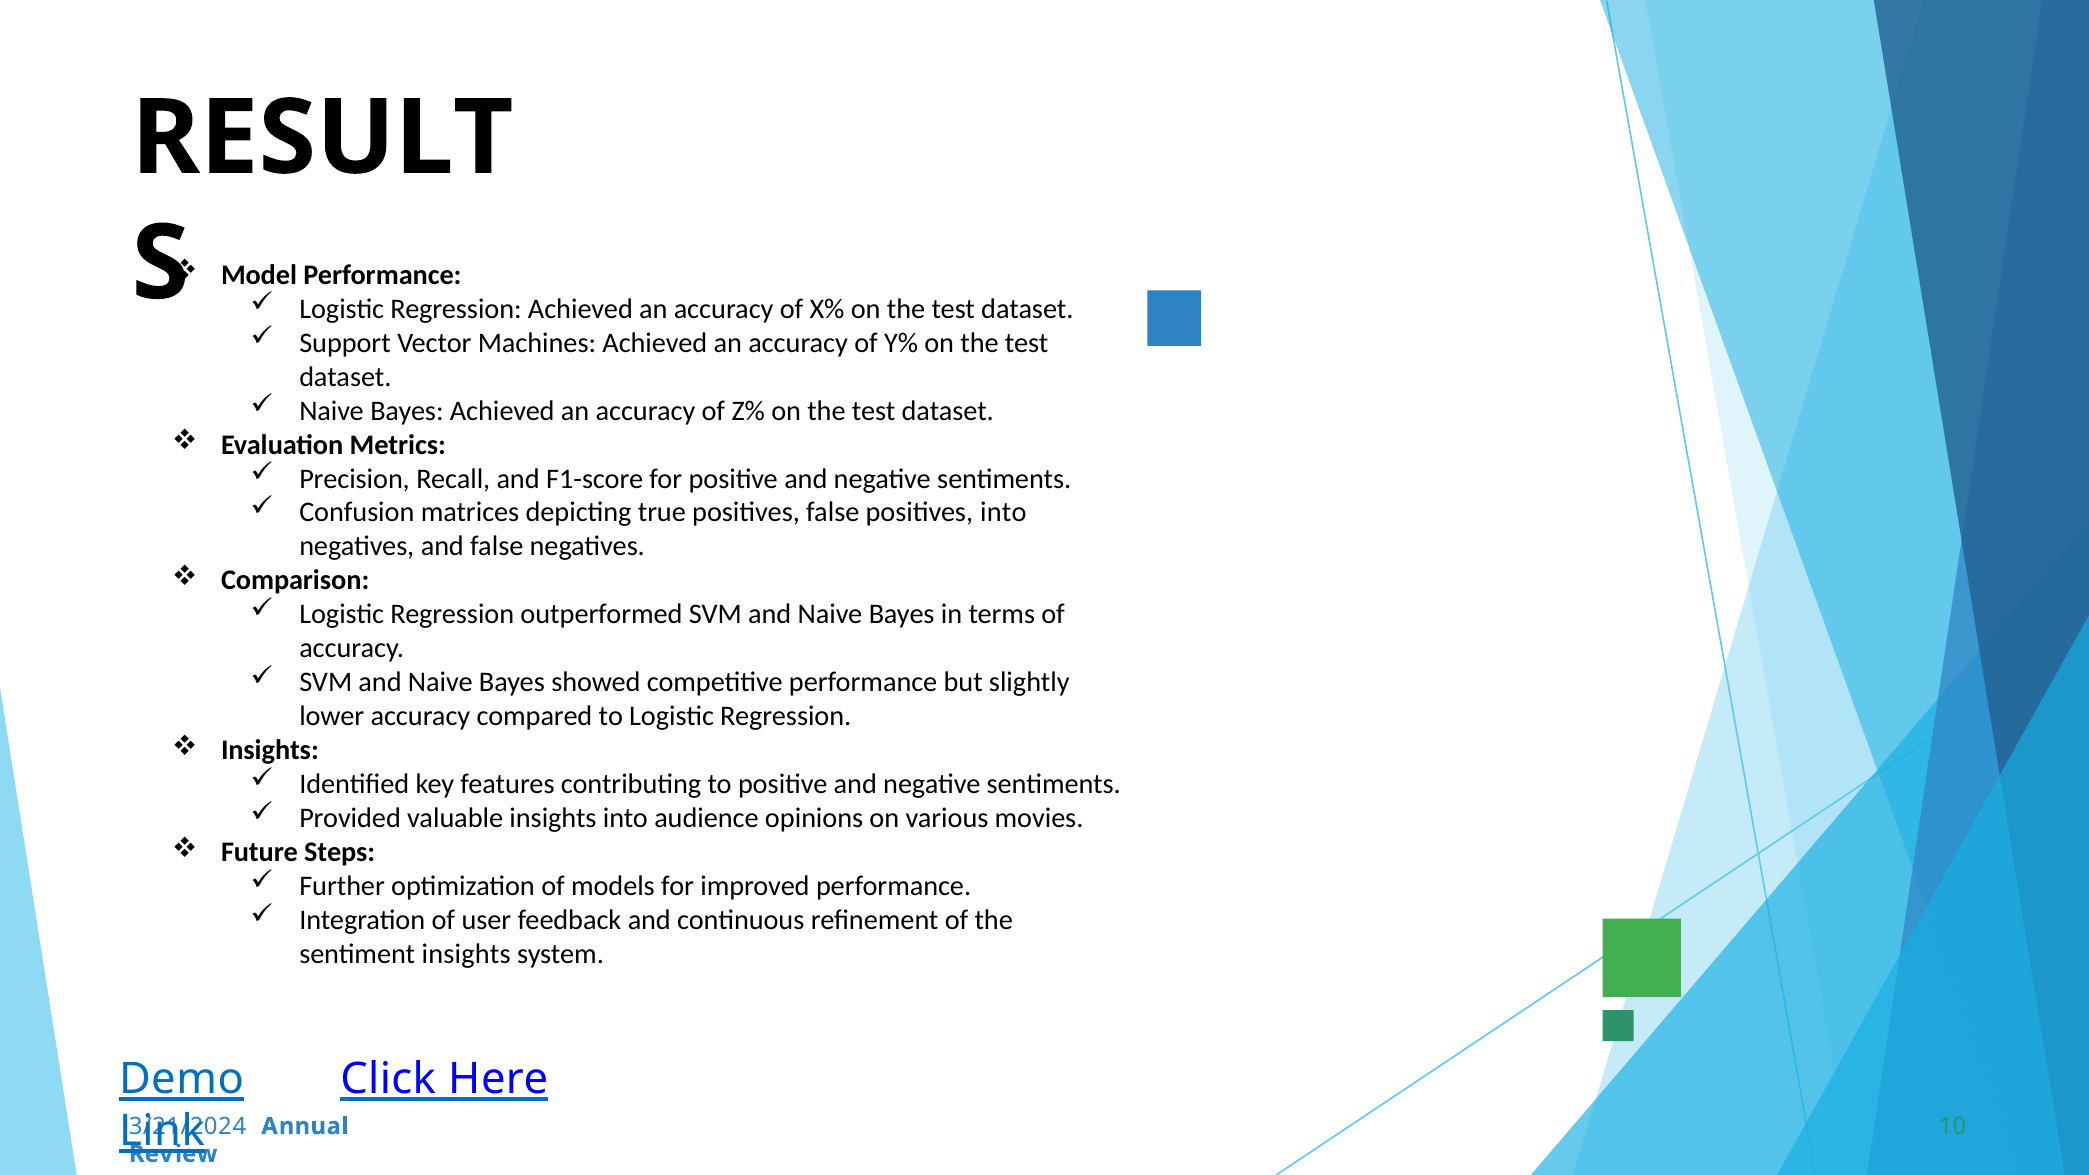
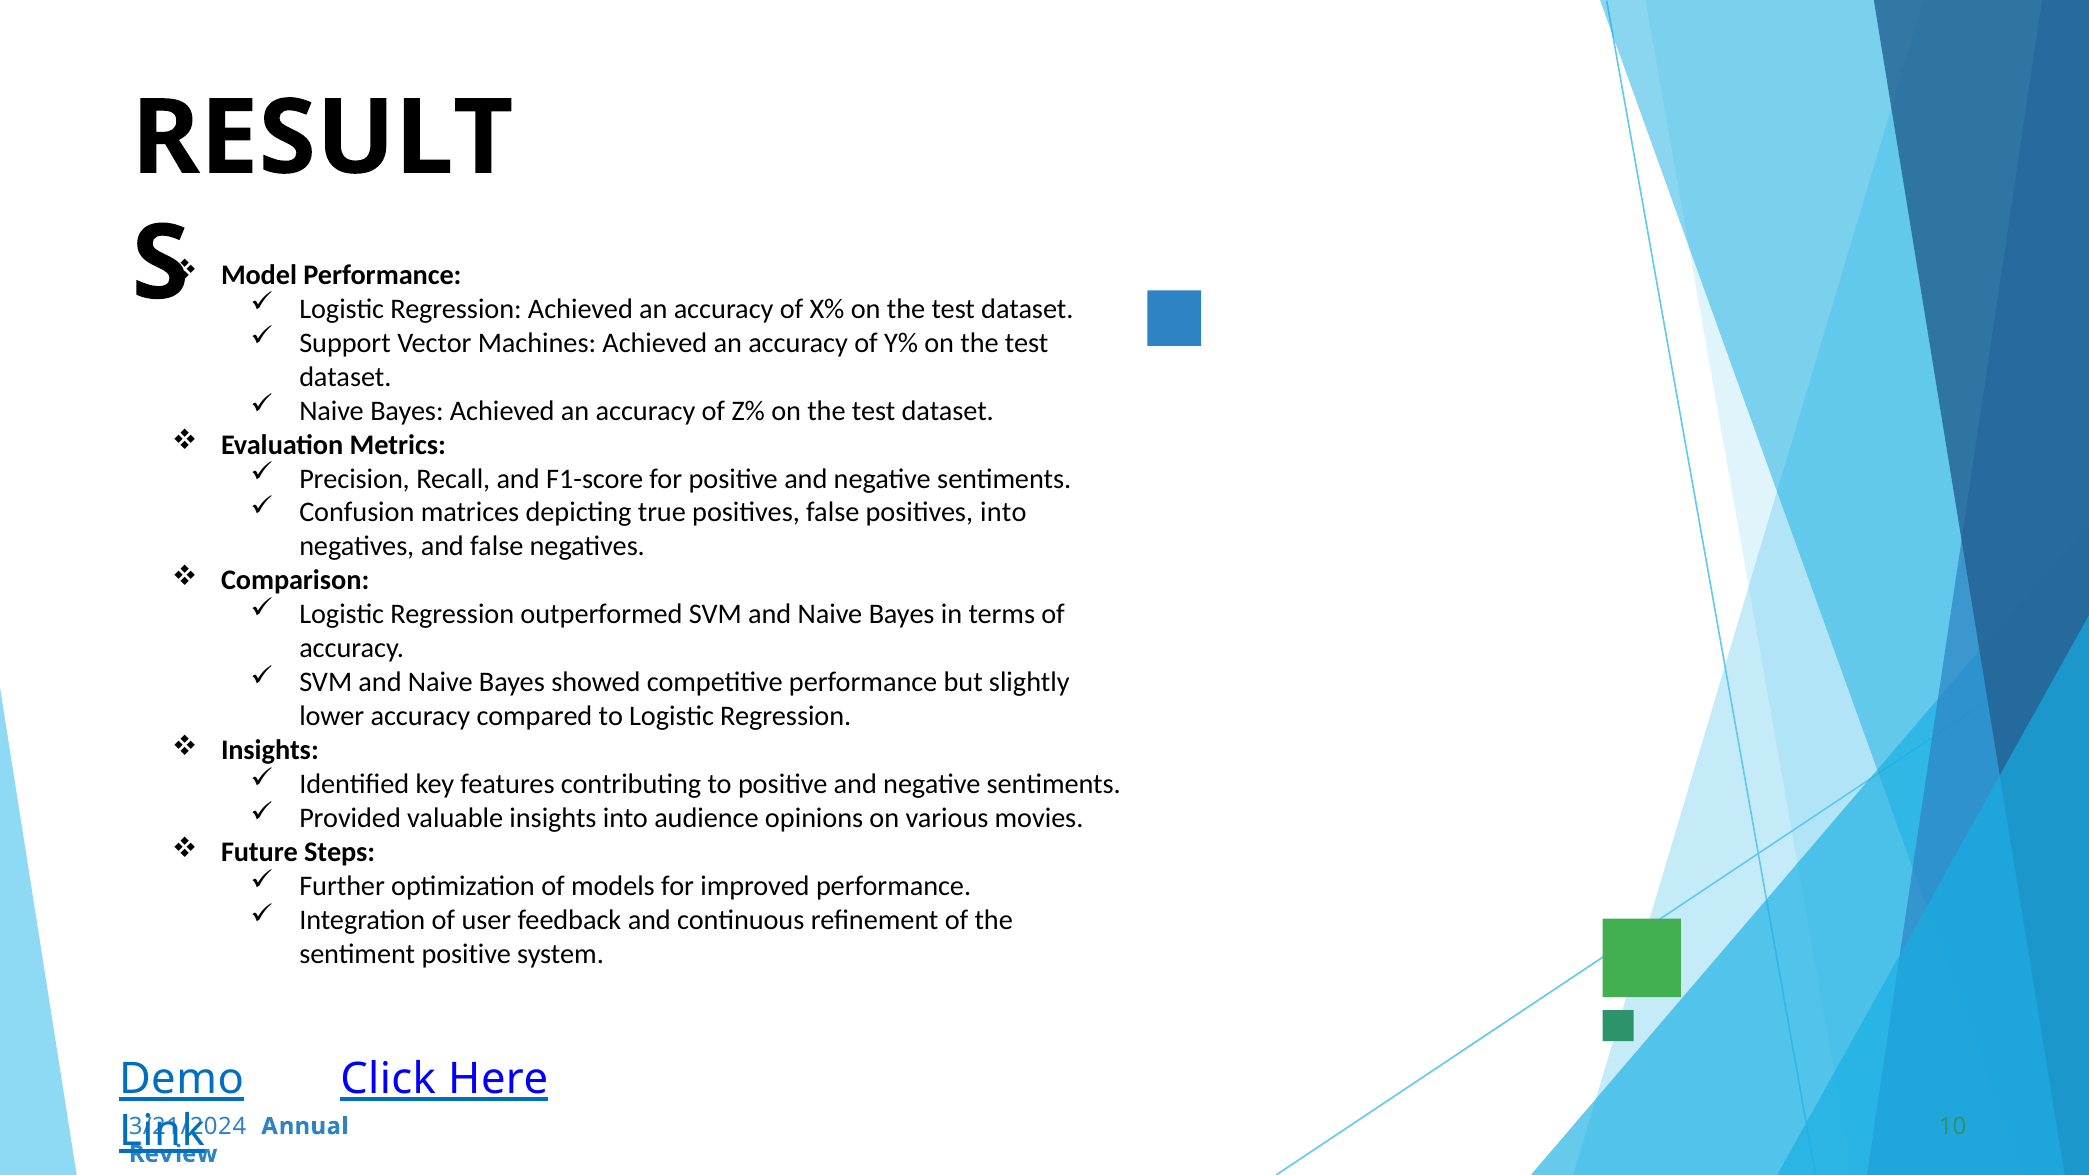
sentiment insights: insights -> positive (466, 955)
